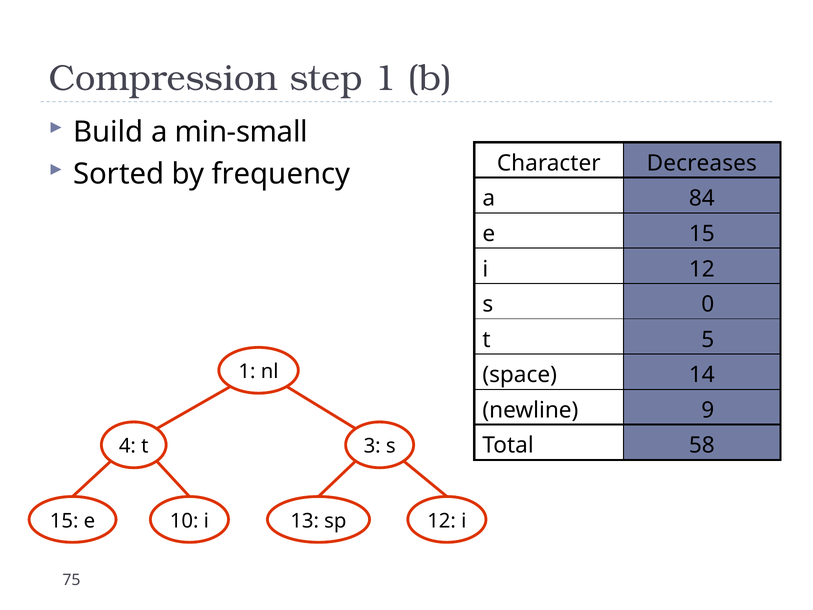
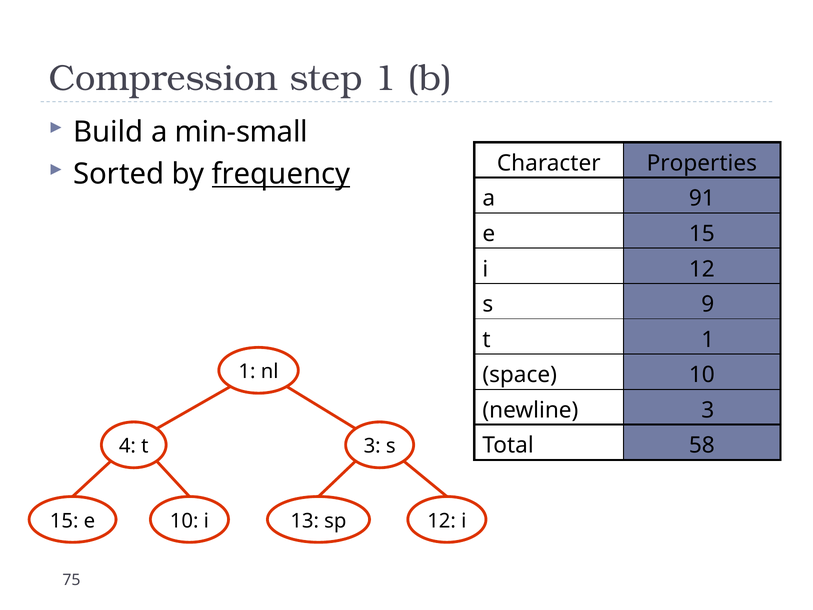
Decreases: Decreases -> Properties (702, 163)
frequency underline: none -> present (281, 174)
84: 84 -> 91 (702, 198)
0: 0 -> 9 (708, 304)
t 5: 5 -> 1 (708, 340)
space 14: 14 -> 10 (702, 375)
newline 9: 9 -> 3 (708, 410)
